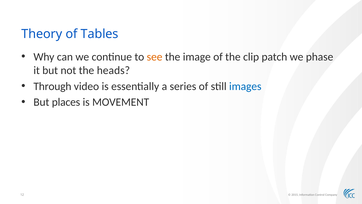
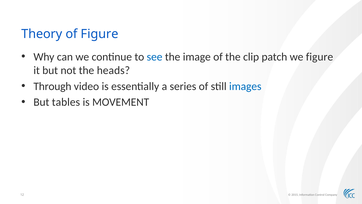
of Tables: Tables -> Figure (100, 34)
see colour: orange -> blue (155, 57)
we phase: phase -> figure (320, 57)
places: places -> tables (66, 102)
